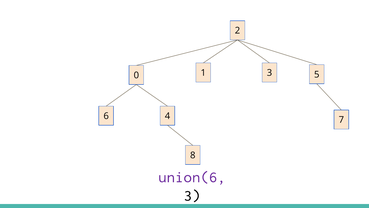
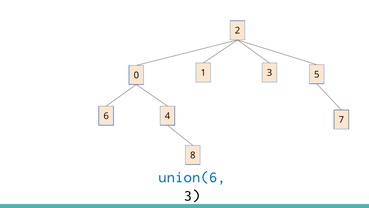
union(6 colour: purple -> blue (192, 177)
